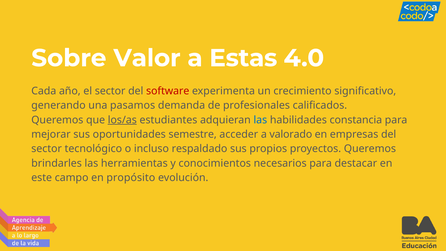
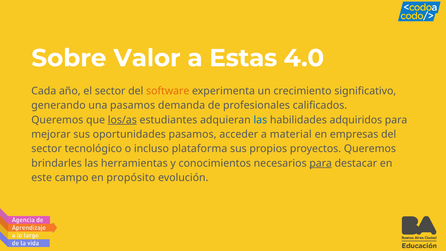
software colour: red -> orange (168, 91)
constancia: constancia -> adquiridos (356, 120)
oportunidades semestre: semestre -> pasamos (193, 134)
valorado: valorado -> material (291, 134)
respaldado: respaldado -> plataforma (199, 149)
para underline: none -> present (321, 163)
